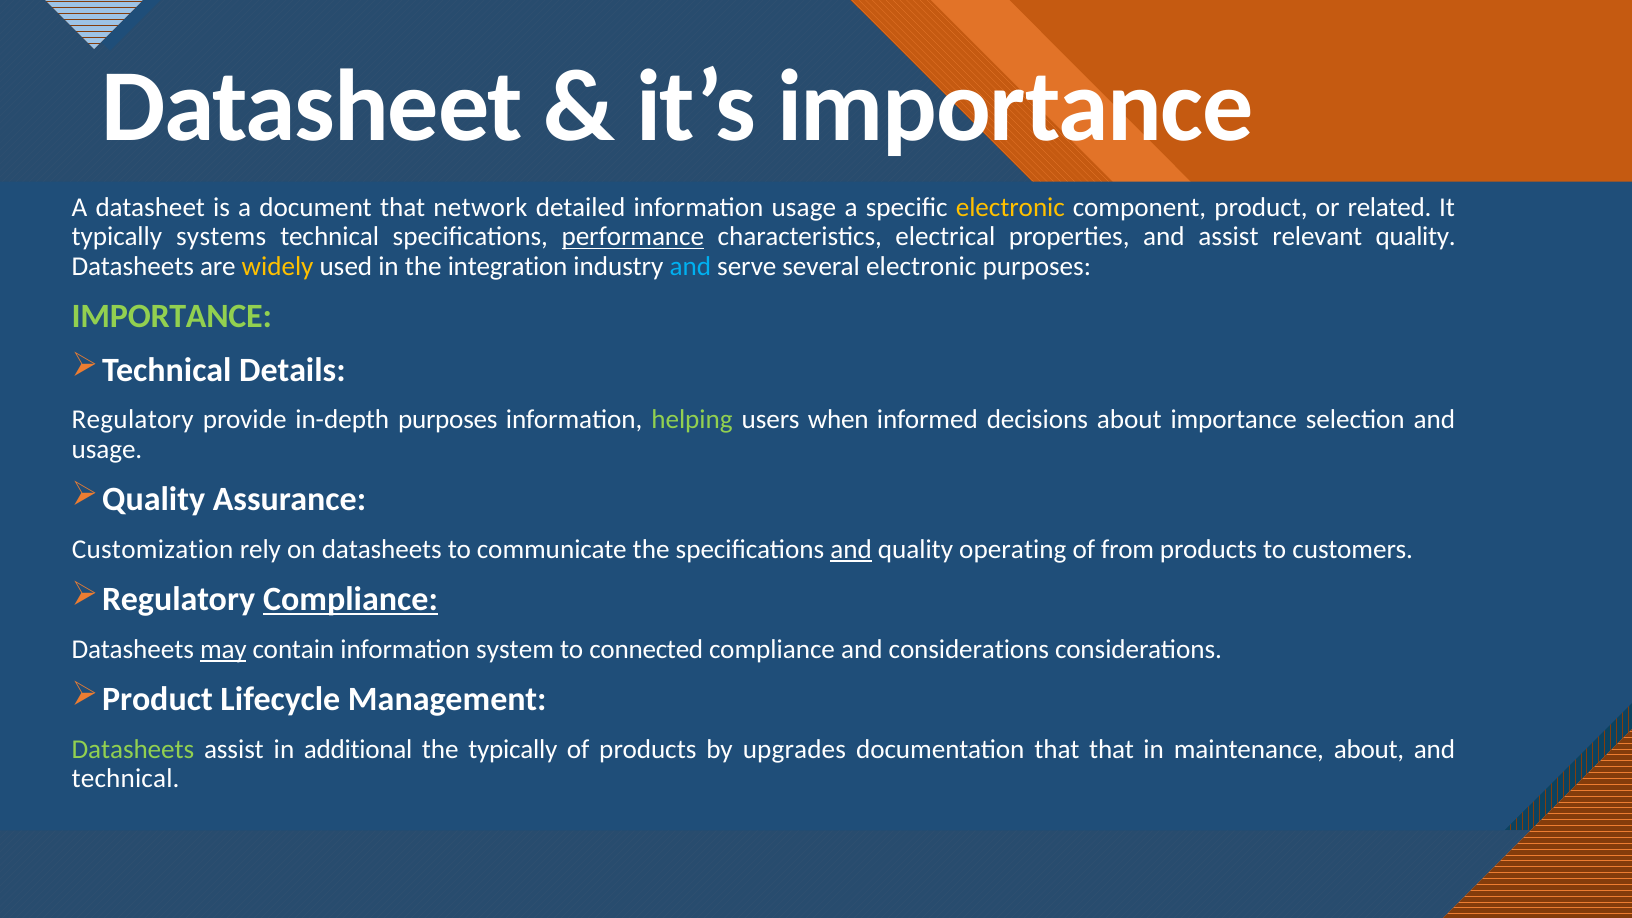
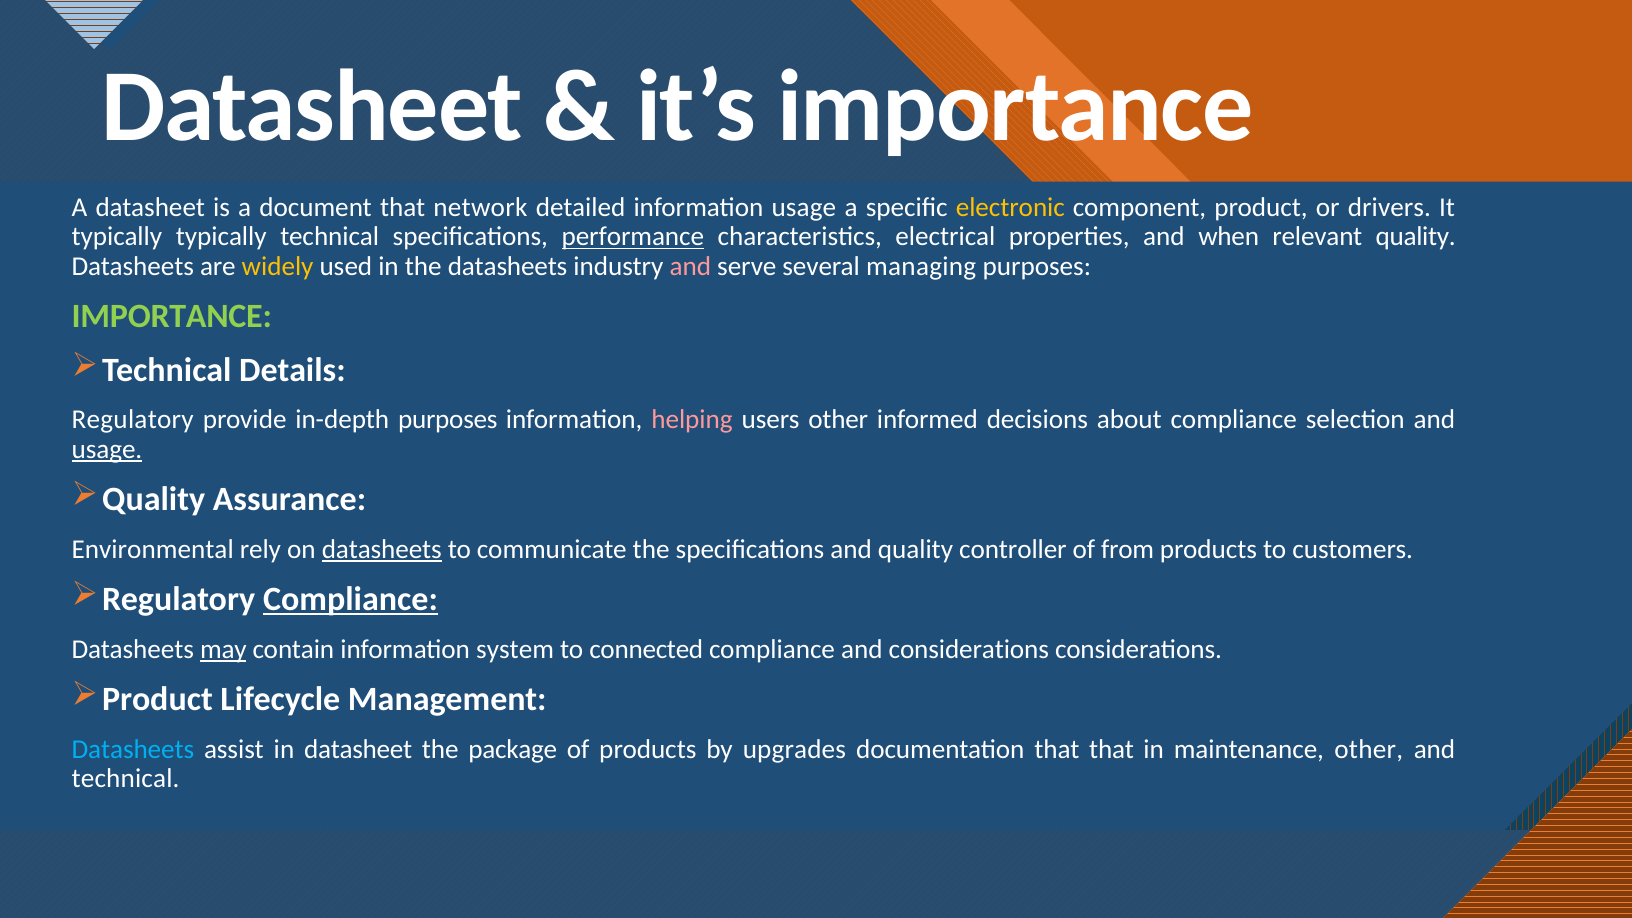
related: related -> drivers (1389, 207)
typically systems: systems -> typically (221, 237)
and assist: assist -> when (1229, 237)
the integration: integration -> datasheets (508, 266)
and colour: light blue -> pink (690, 266)
several electronic: electronic -> managing (921, 266)
helping colour: light green -> pink (692, 420)
users when: when -> other (838, 420)
about importance: importance -> compliance (1234, 420)
usage underline: none -> present (107, 449)
Customization: Customization -> Environmental (153, 549)
datasheets underline: none -> present (382, 549)
and underline: present -> none (851, 549)
operating: operating -> controller (1013, 549)
Datasheets colour: light green -> light blue (133, 749)
in additional: additional -> datasheet (358, 749)
the typically: typically -> package (513, 749)
maintenance about: about -> other (1369, 749)
